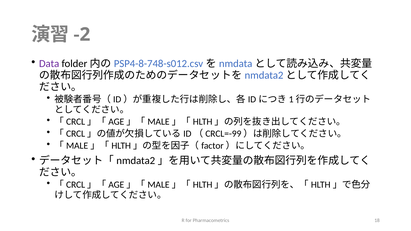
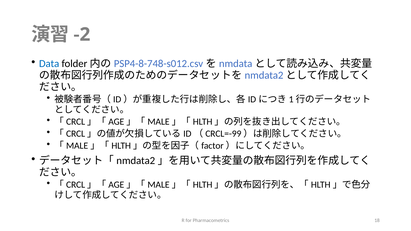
Data colour: purple -> blue (49, 64)
